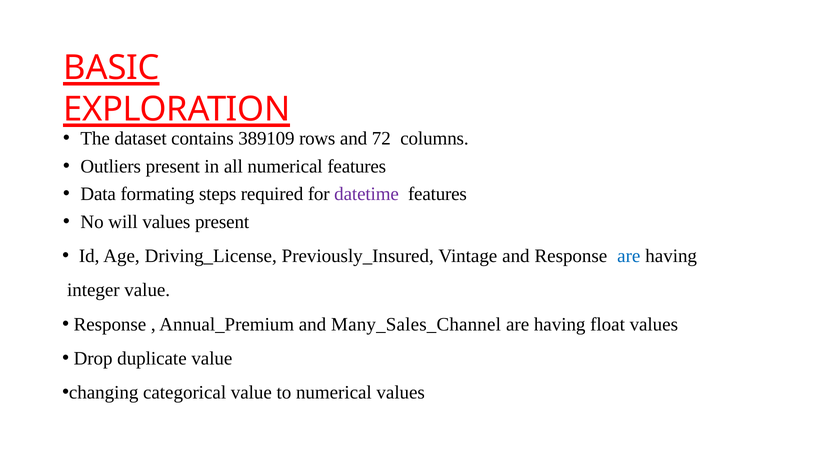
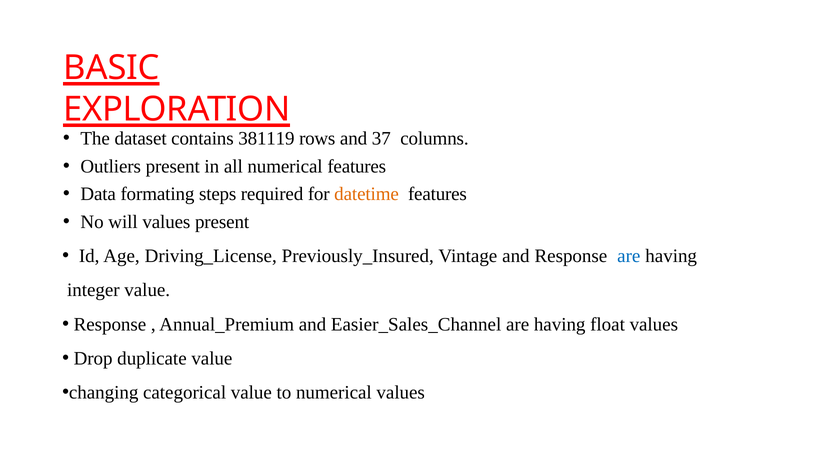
389109: 389109 -> 381119 (266, 139)
72: 72 -> 37 (381, 139)
datetime colour: purple -> orange (367, 194)
Many_Sales_Channel: Many_Sales_Channel -> Easier_Sales_Channel (416, 325)
